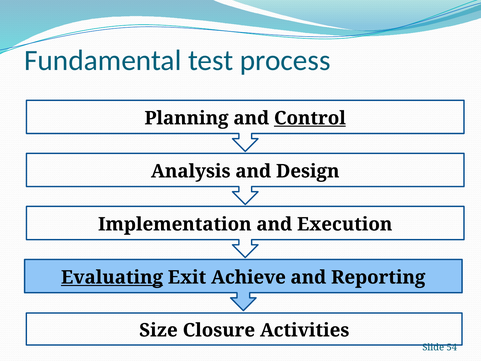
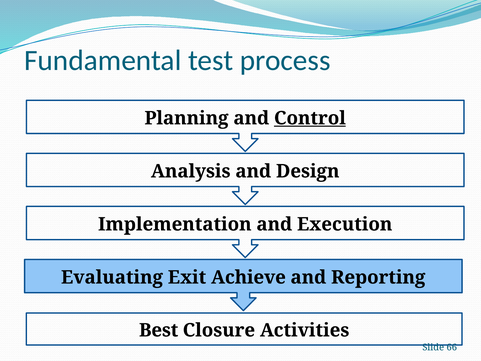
Evaluating underline: present -> none (112, 277)
Size: Size -> Best (159, 330)
54: 54 -> 66 (452, 347)
